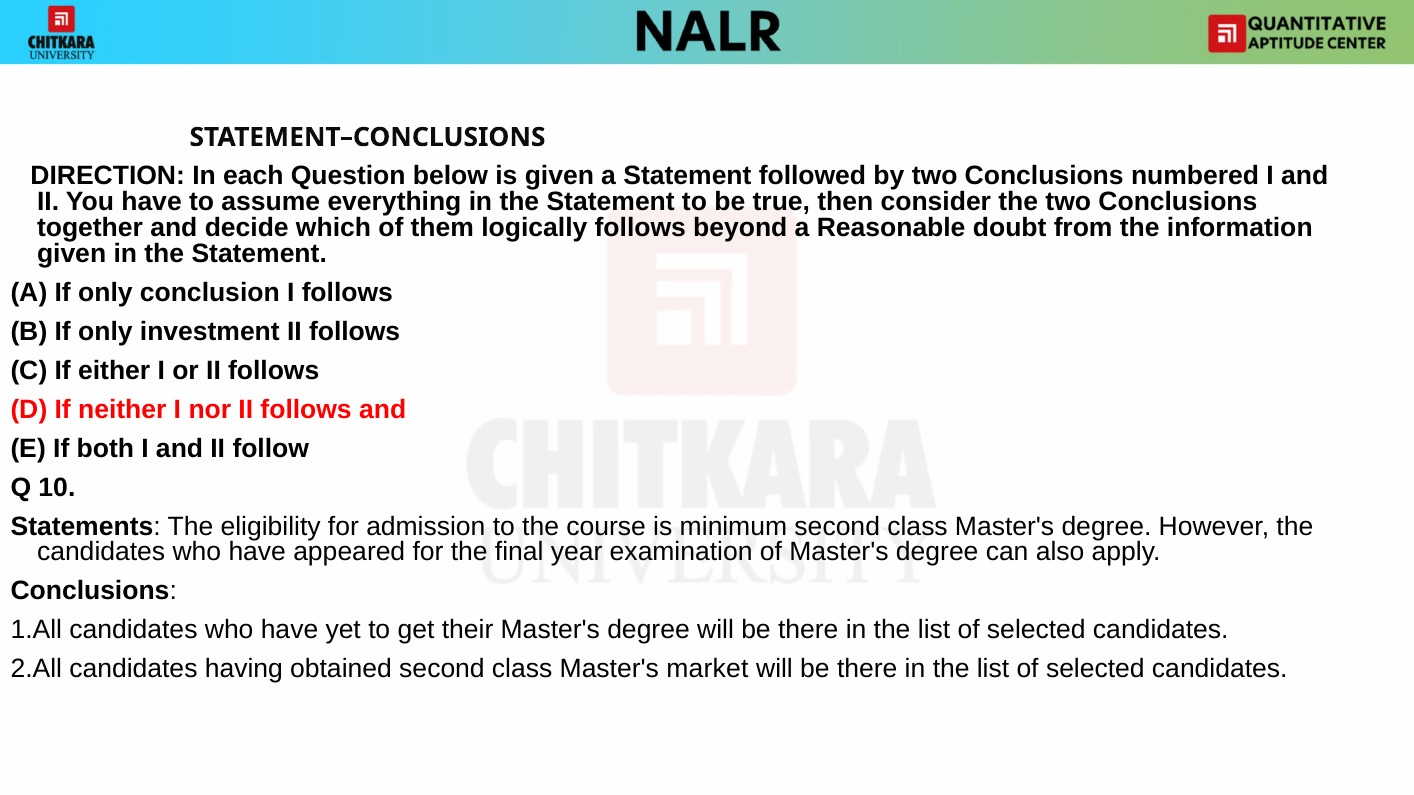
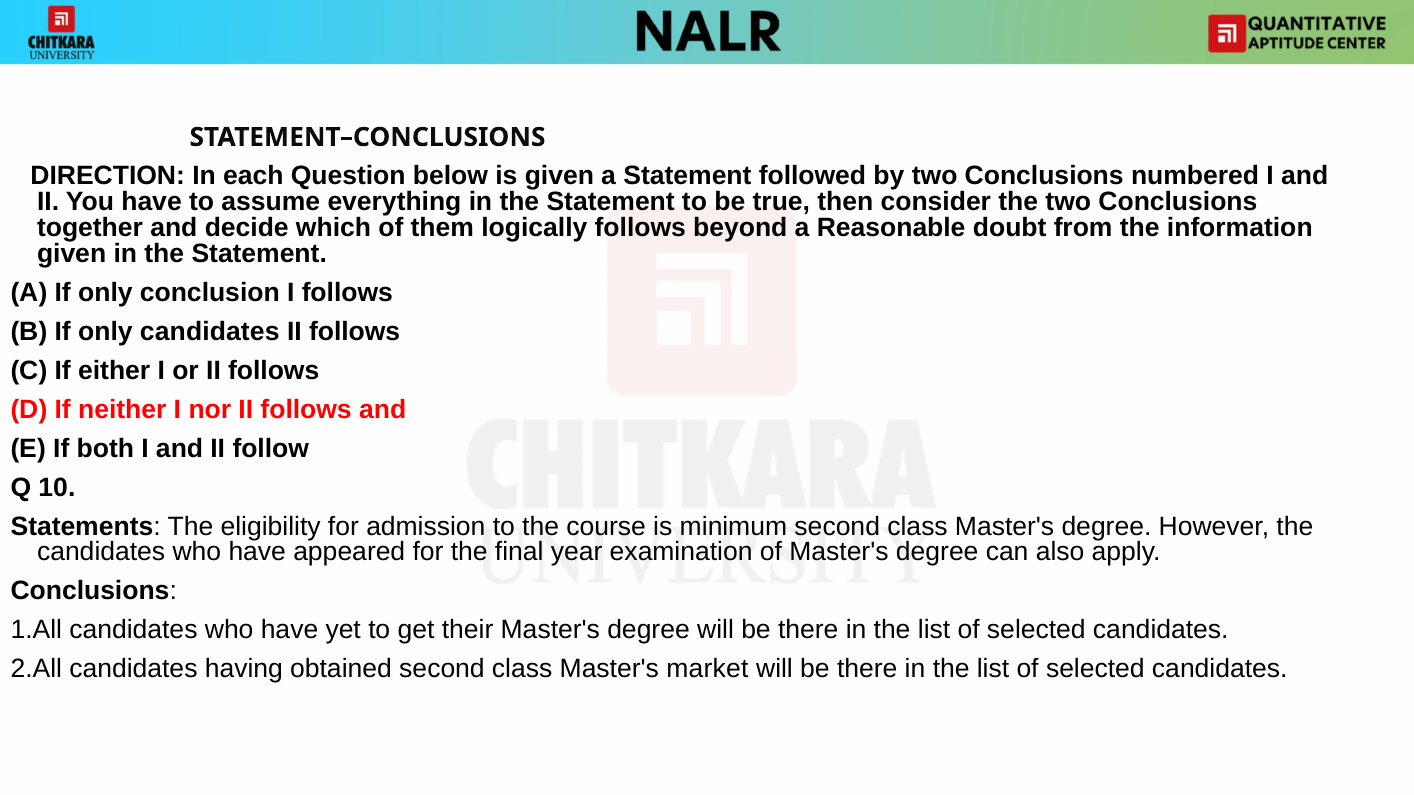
only investment: investment -> candidates (210, 332)
